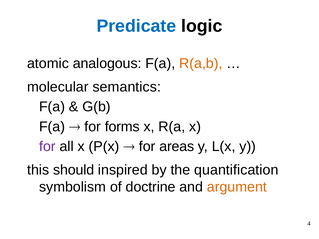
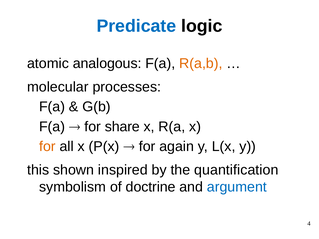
semantics: semantics -> processes (127, 87)
forms: forms -> share (122, 127)
for colour: purple -> orange (47, 147)
areas: areas -> again (177, 147)
should: should -> shown (74, 170)
argument colour: orange -> blue (237, 187)
